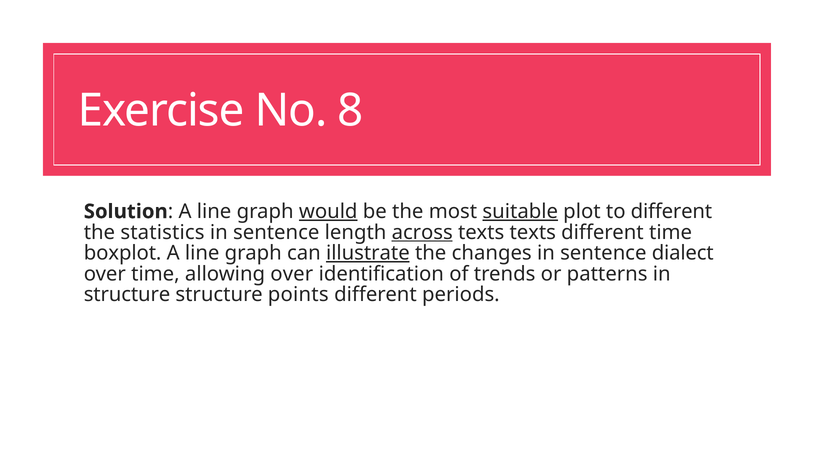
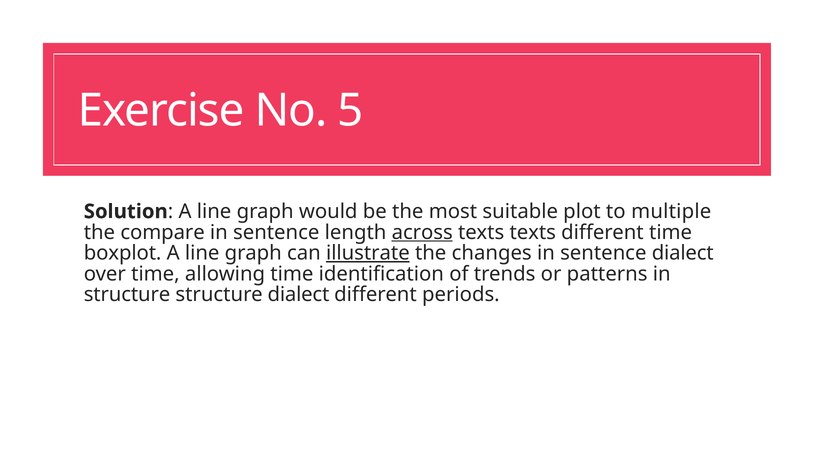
8: 8 -> 5 (350, 111)
would underline: present -> none (328, 211)
suitable underline: present -> none (520, 211)
to different: different -> multiple (671, 211)
statistics: statistics -> compare (163, 232)
allowing over: over -> time (292, 274)
structure points: points -> dialect (298, 295)
